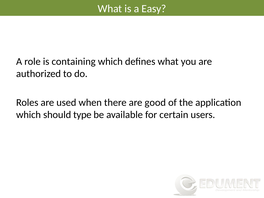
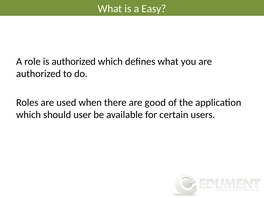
is containing: containing -> authorized (74, 61)
type: type -> user (82, 115)
